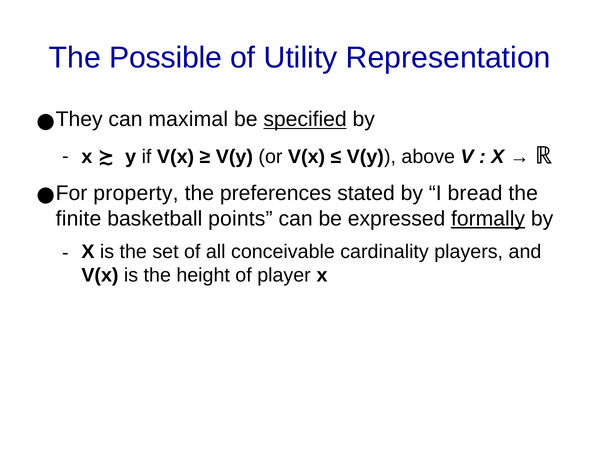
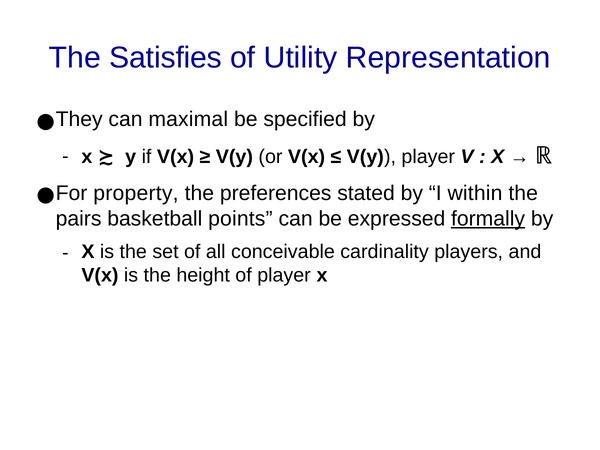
Possible: Possible -> Satisfies (166, 58)
specified underline: present -> none (305, 119)
V(y above: above -> player (428, 157)
bread: bread -> within (475, 193)
finite: finite -> pairs (79, 219)
